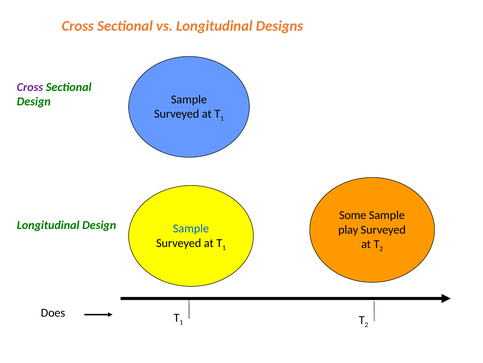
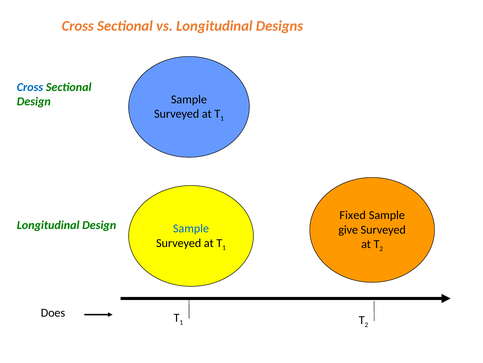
Cross colour: purple -> blue (30, 87)
Some: Some -> Fixed (353, 215)
play: play -> give (348, 229)
